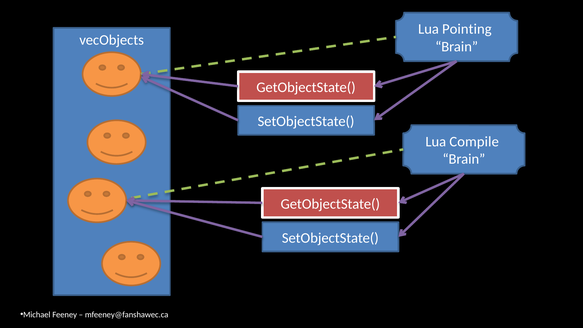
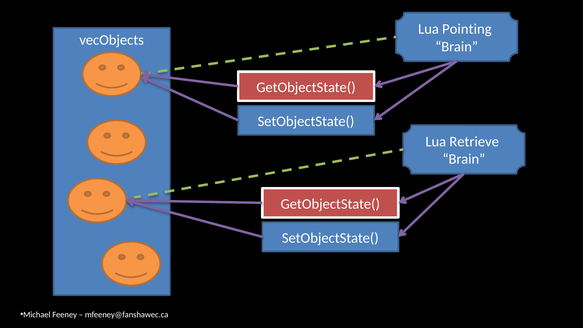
Compile: Compile -> Retrieve (474, 142)
